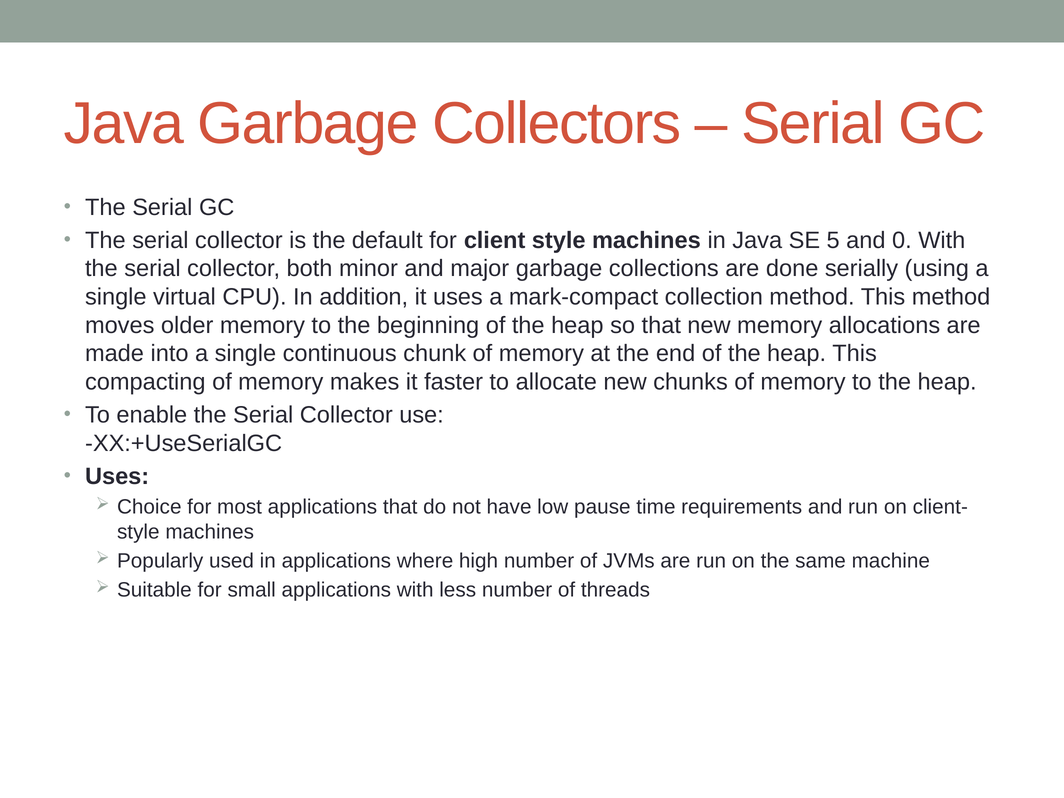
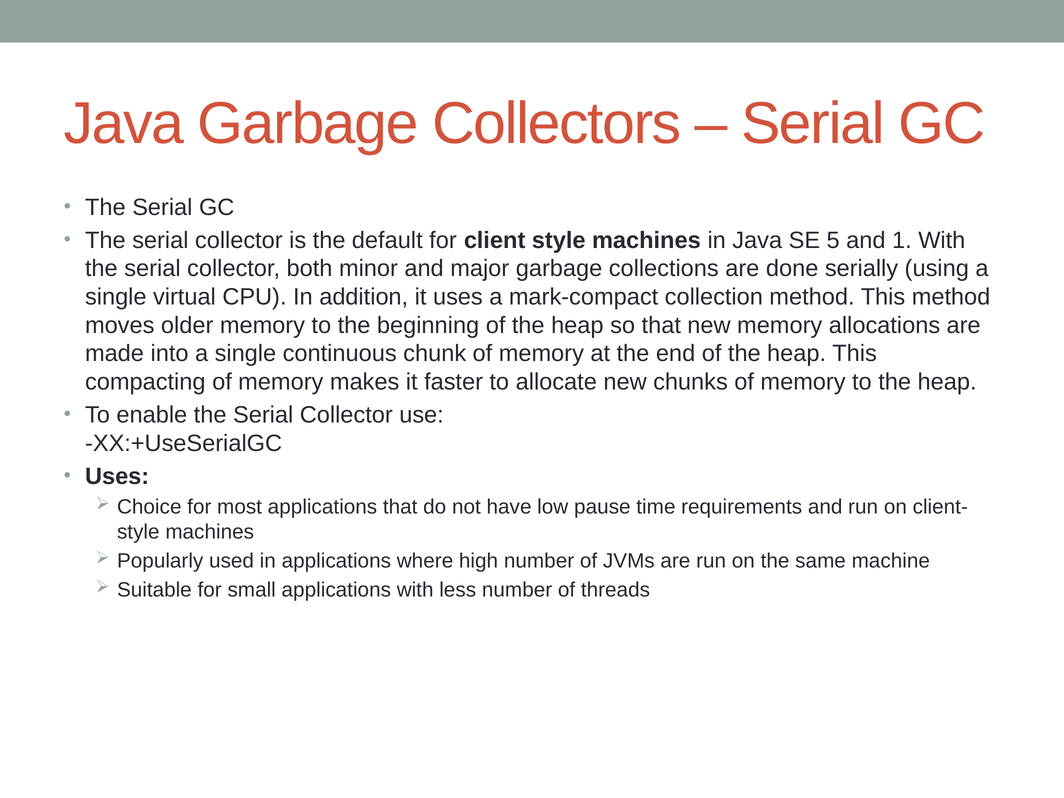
0: 0 -> 1 (902, 240)
